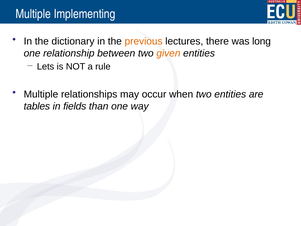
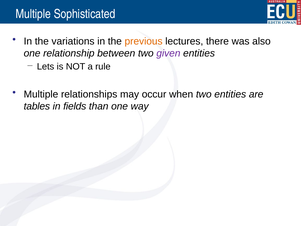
Implementing: Implementing -> Sophisticated (85, 14)
dictionary: dictionary -> variations (73, 41)
long: long -> also (261, 41)
given colour: orange -> purple (168, 53)
